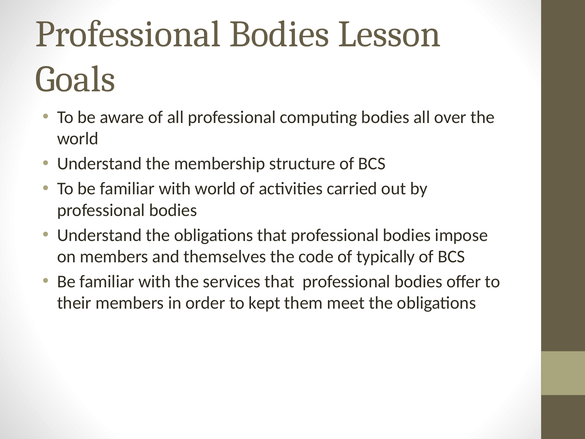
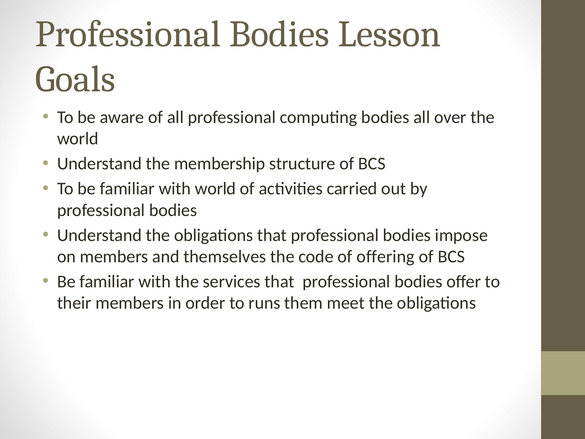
typically: typically -> offering (386, 256)
kept: kept -> runs (264, 303)
